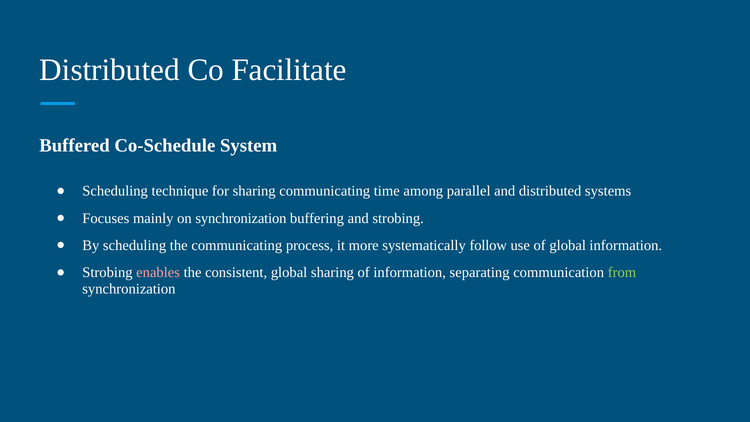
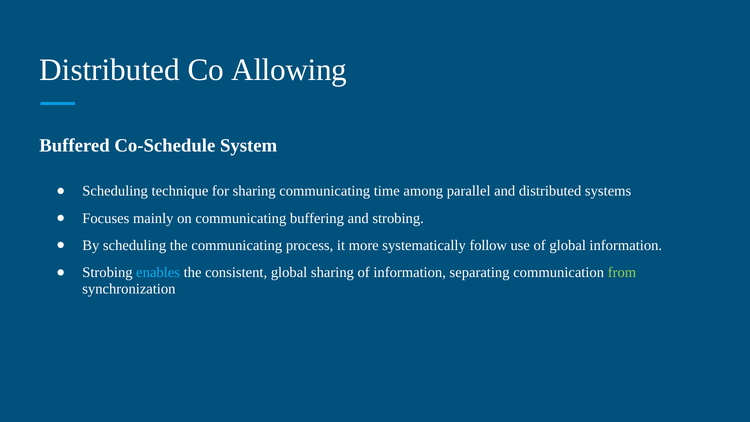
Facilitate: Facilitate -> Allowing (289, 70)
on synchronization: synchronization -> communicating (241, 218)
enables colour: pink -> light blue (158, 272)
